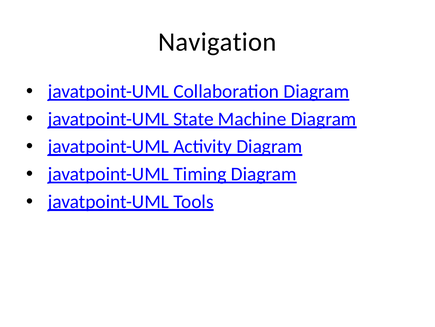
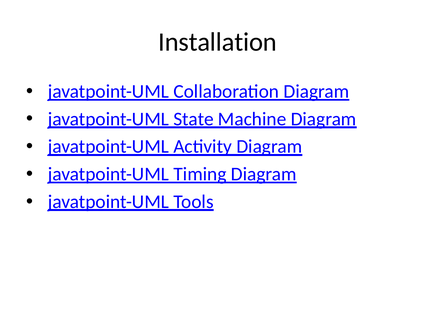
Navigation: Navigation -> Installation (218, 42)
